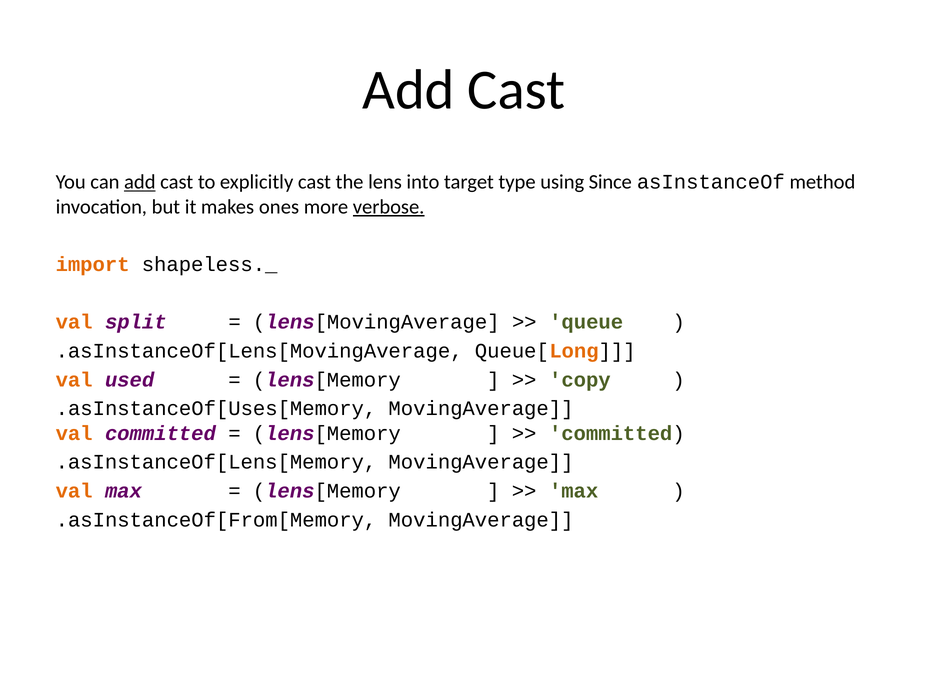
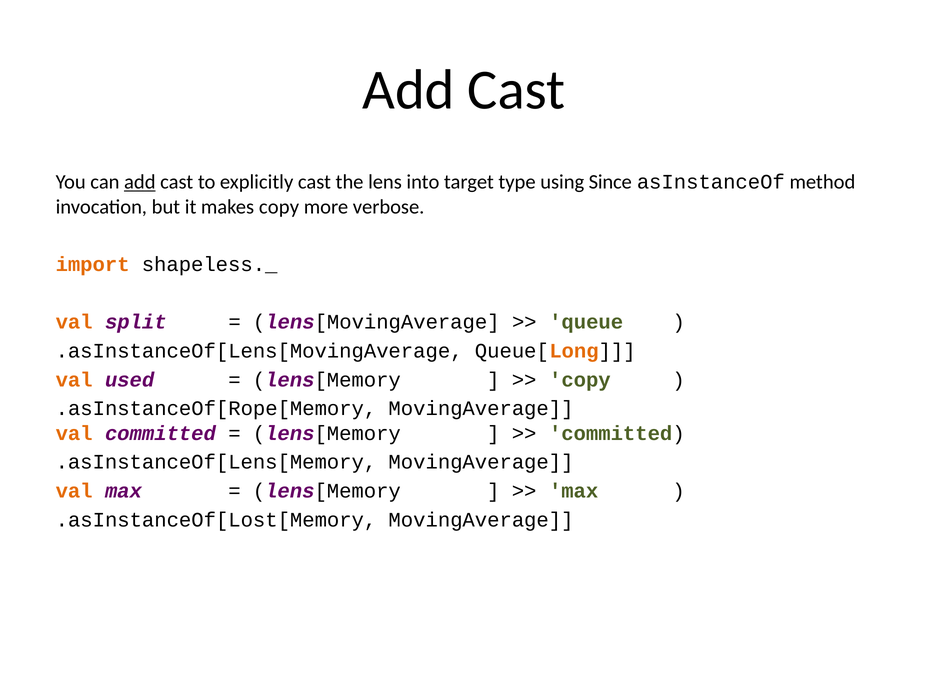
makes ones: ones -> copy (279, 207)
verbose underline: present -> none (389, 207)
.asInstanceOf[Uses[Memory: .asInstanceOf[Uses[Memory -> .asInstanceOf[Rope[Memory (216, 409)
.asInstanceOf[From[Memory: .asInstanceOf[From[Memory -> .asInstanceOf[Lost[Memory (216, 520)
